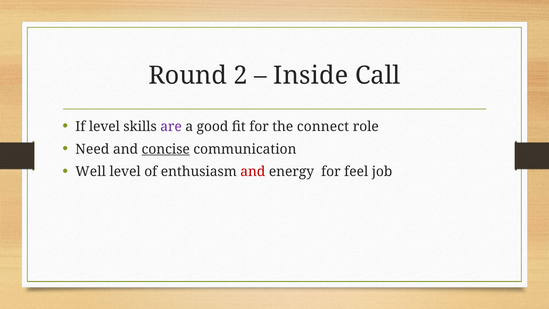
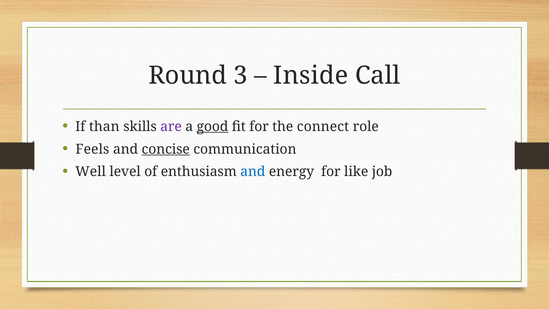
2: 2 -> 3 (241, 75)
If level: level -> than (104, 126)
good underline: none -> present (212, 126)
Need: Need -> Feels (92, 149)
and colour: red -> blue (253, 172)
feel: feel -> like (356, 172)
